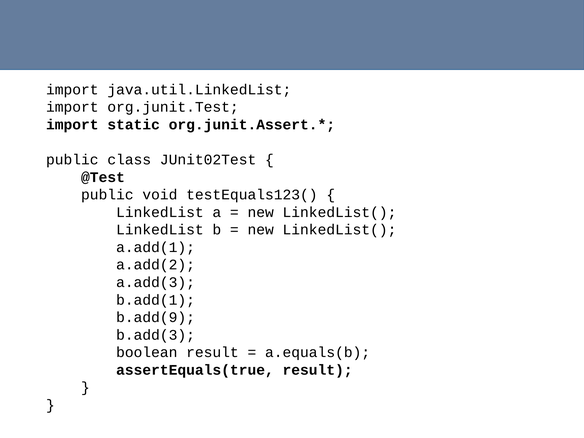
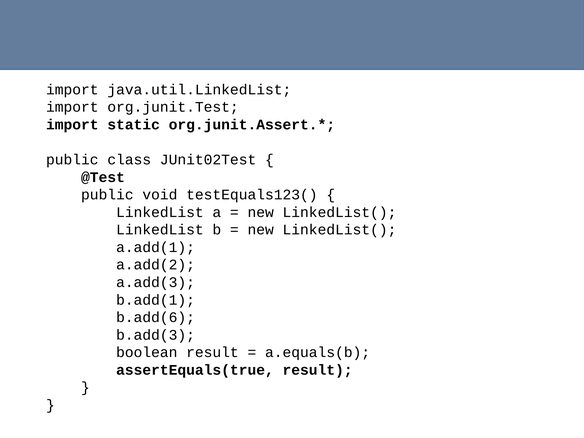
b.add(9: b.add(9 -> b.add(6 (156, 317)
